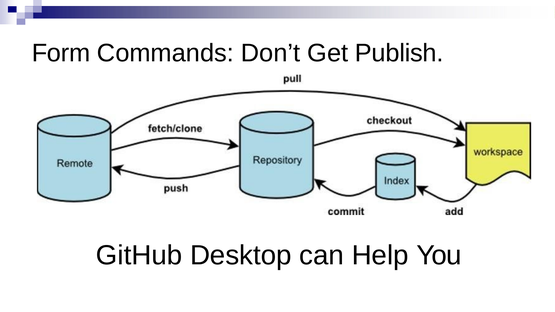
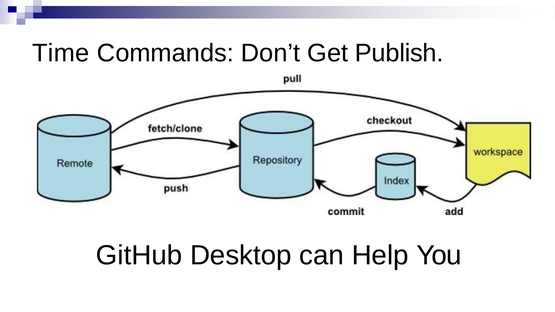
Form: Form -> Time (61, 53)
